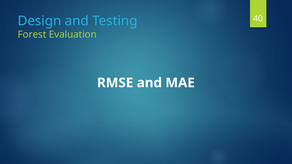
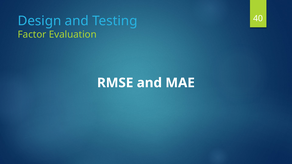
Forest: Forest -> Factor (32, 35)
